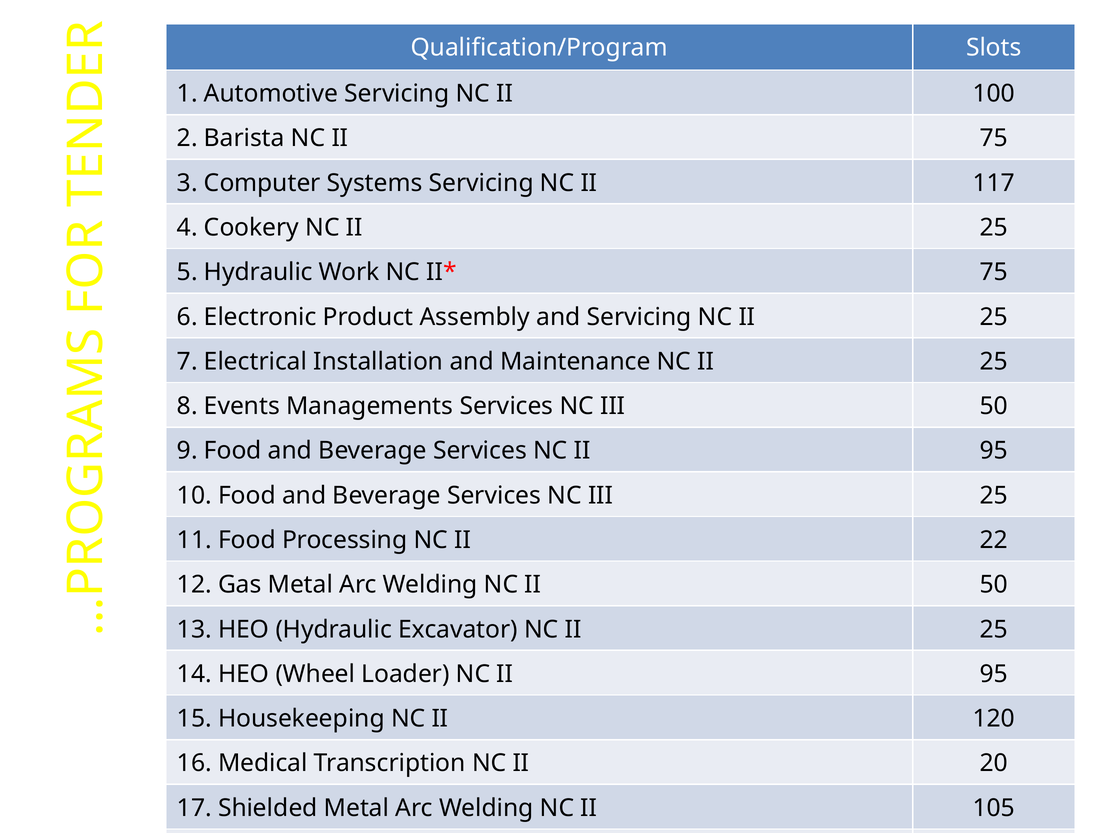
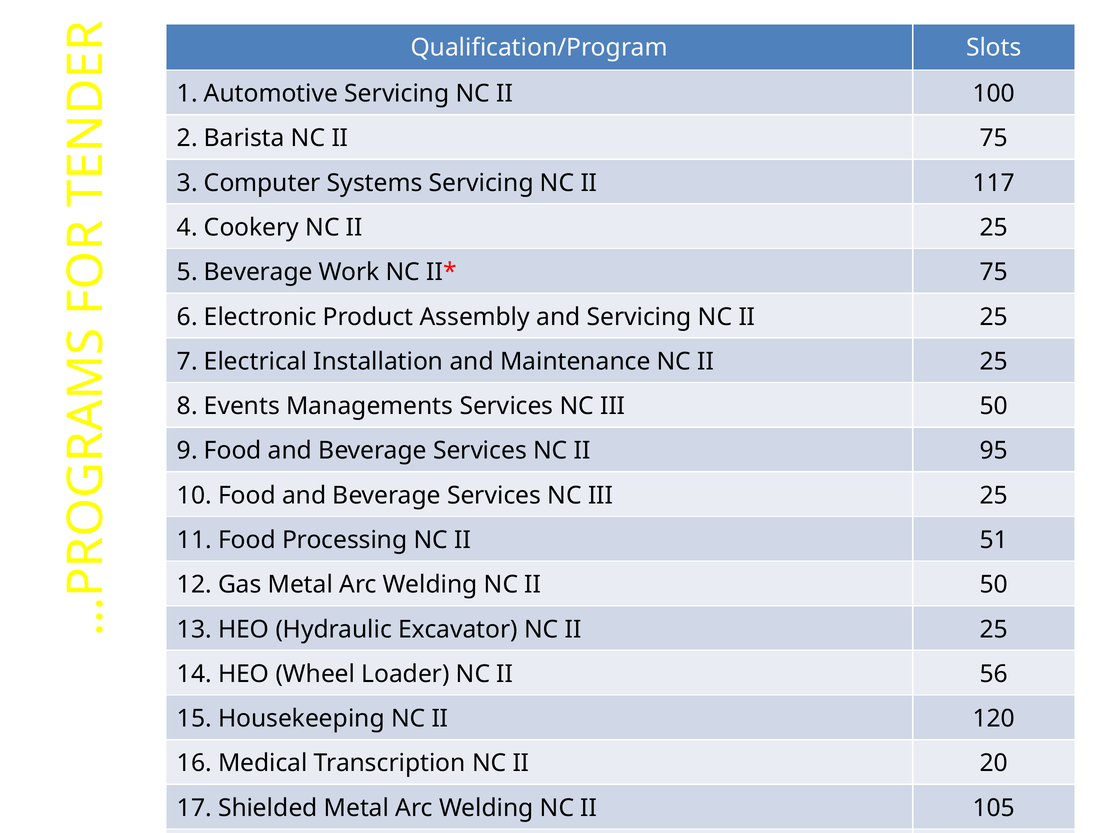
5 Hydraulic: Hydraulic -> Beverage (258, 272)
22: 22 -> 51 (994, 540)
Loader NC II 95: 95 -> 56 (994, 674)
